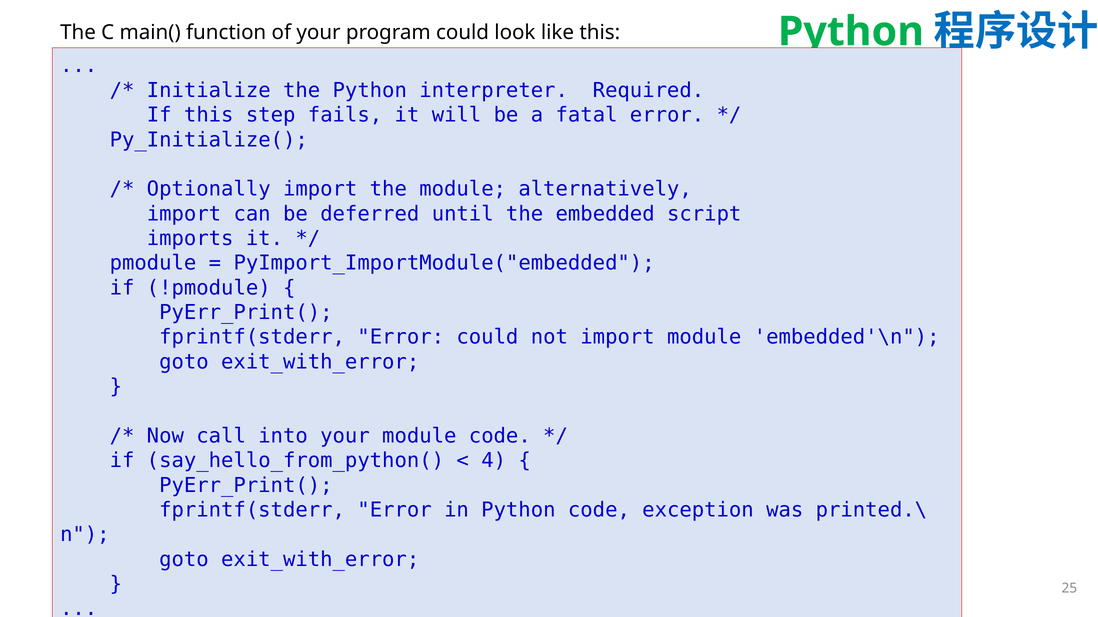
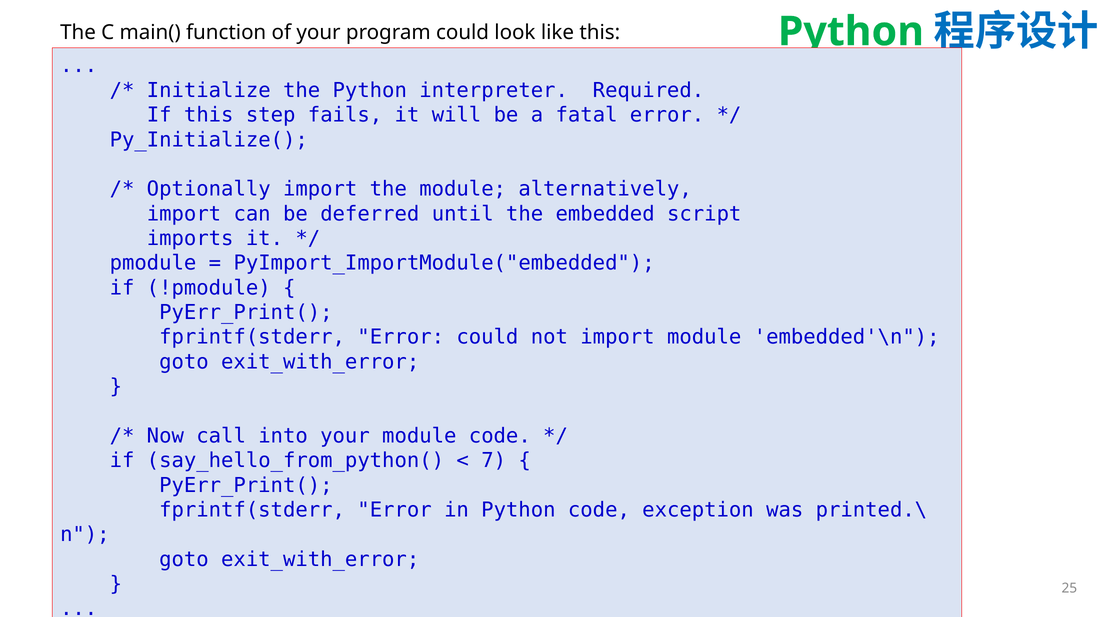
4: 4 -> 7 (494, 461)
